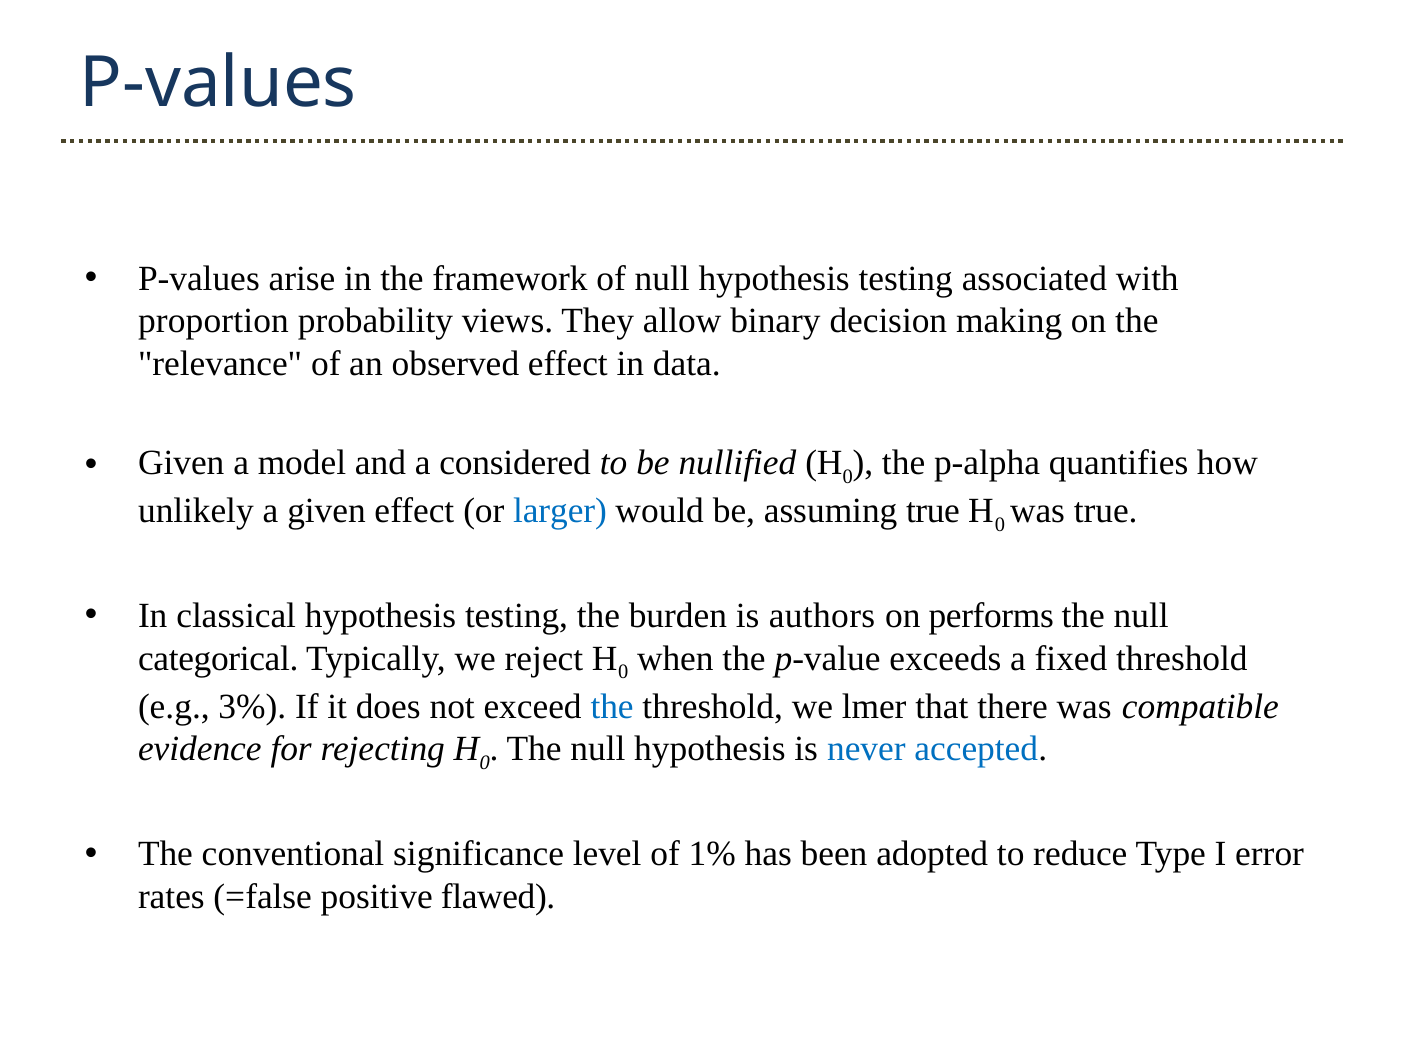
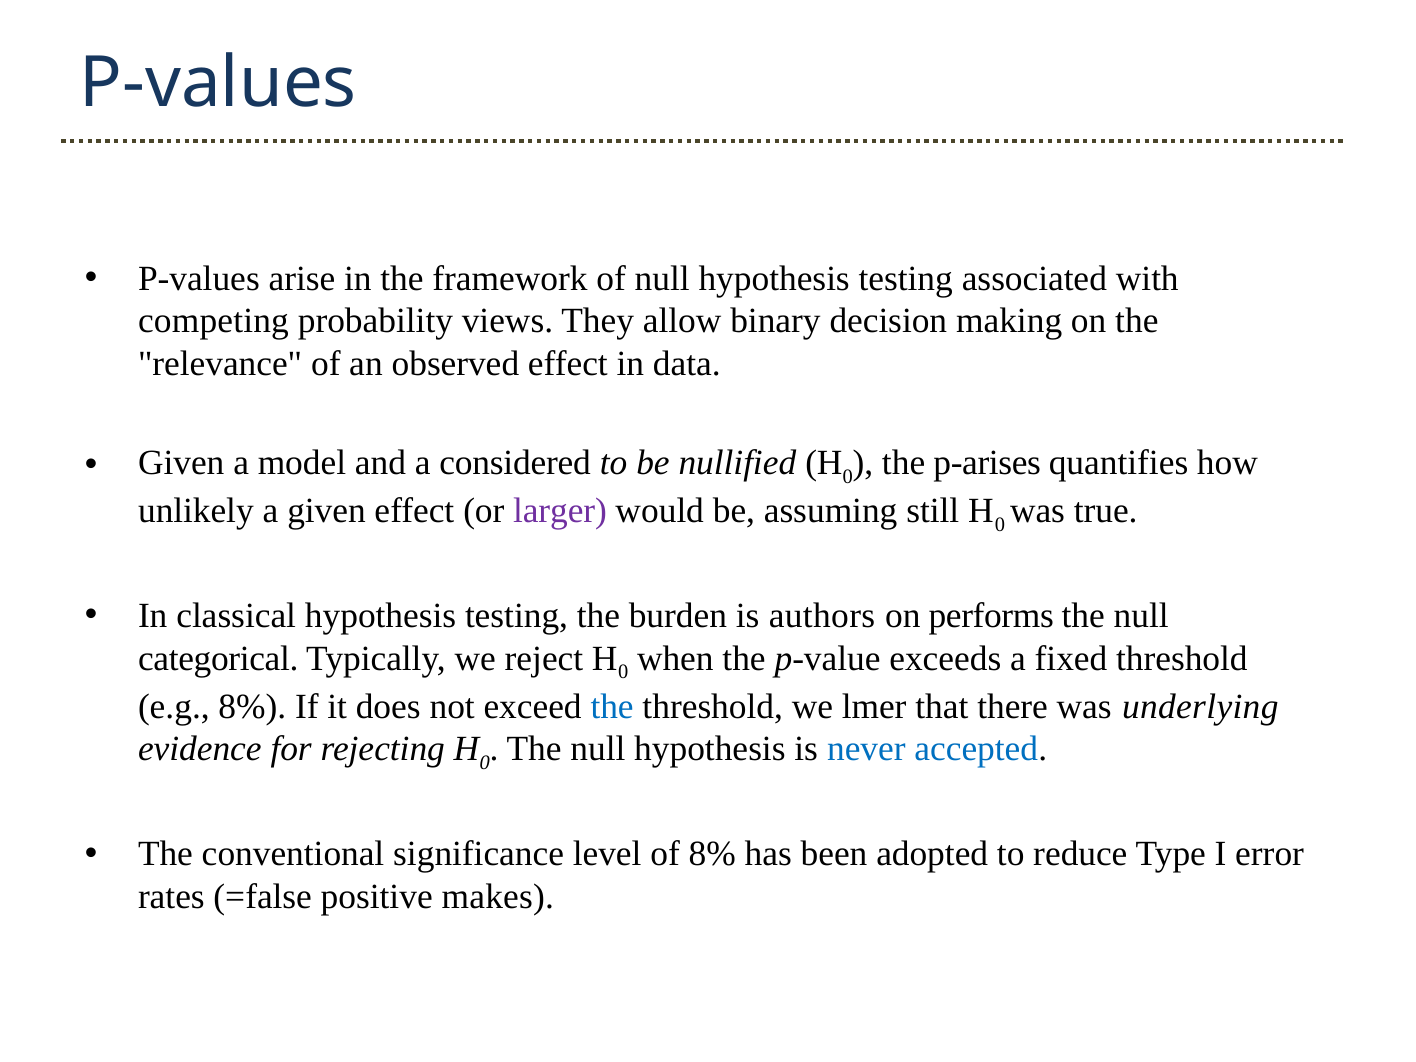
proportion: proportion -> competing (213, 321)
p-alpha: p-alpha -> p-arises (987, 463)
larger colour: blue -> purple (560, 511)
assuming true: true -> still (933, 511)
e.g 3%: 3% -> 8% (252, 707)
compatible: compatible -> underlying (1200, 707)
of 1%: 1% -> 8% (712, 854)
flawed: flawed -> makes (498, 897)
